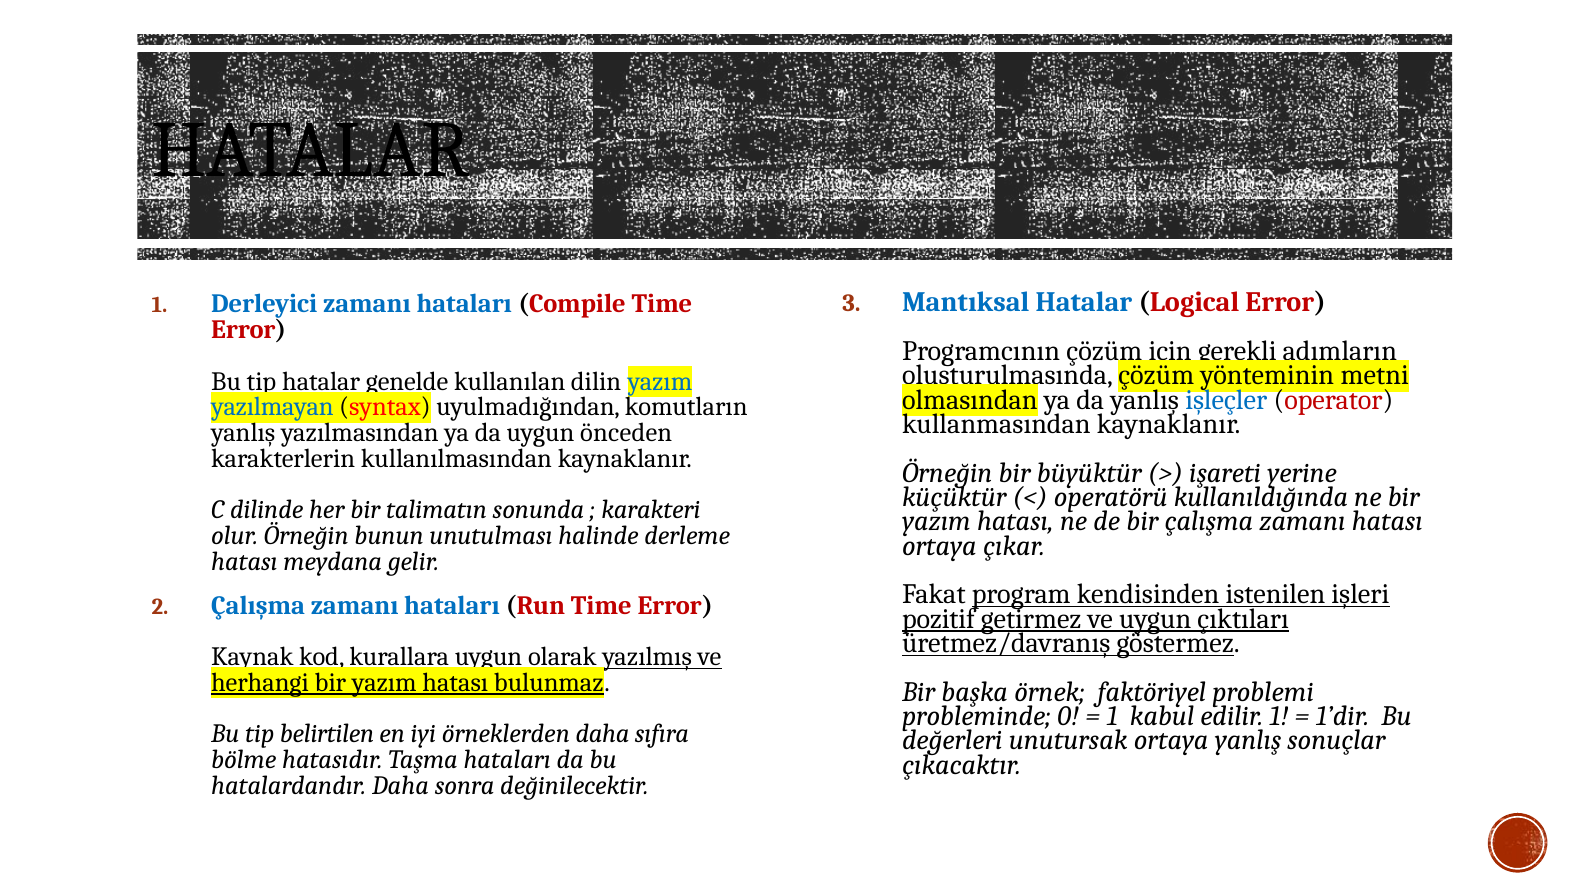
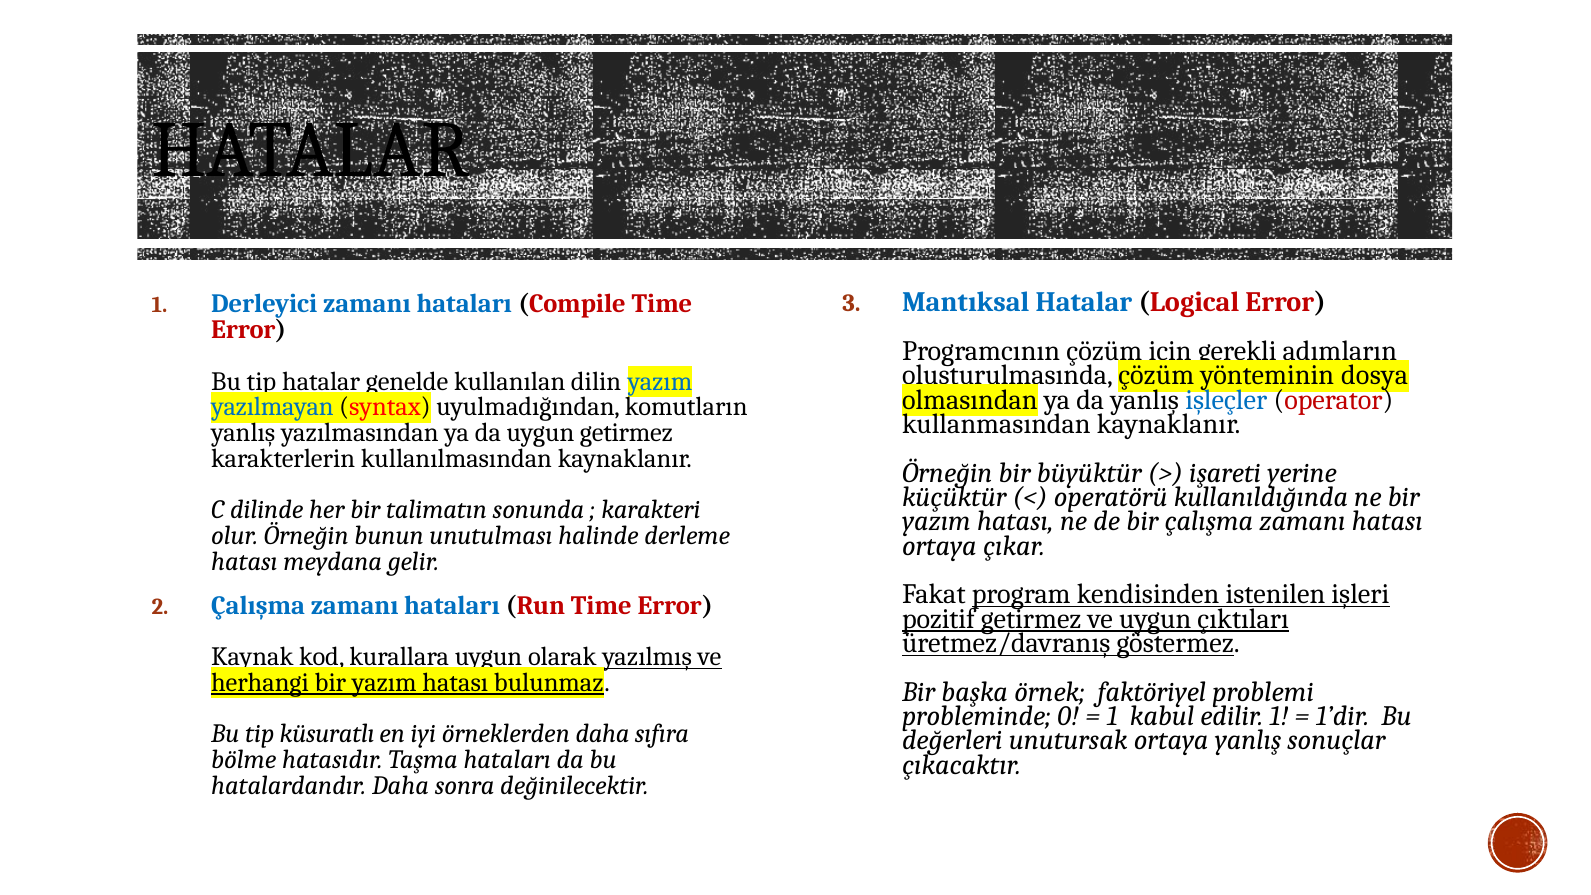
metni: metni -> dosya (1375, 376)
uygun önceden: önceden -> getirmez (626, 433)
belirtilen: belirtilen -> küsuratlı (327, 734)
